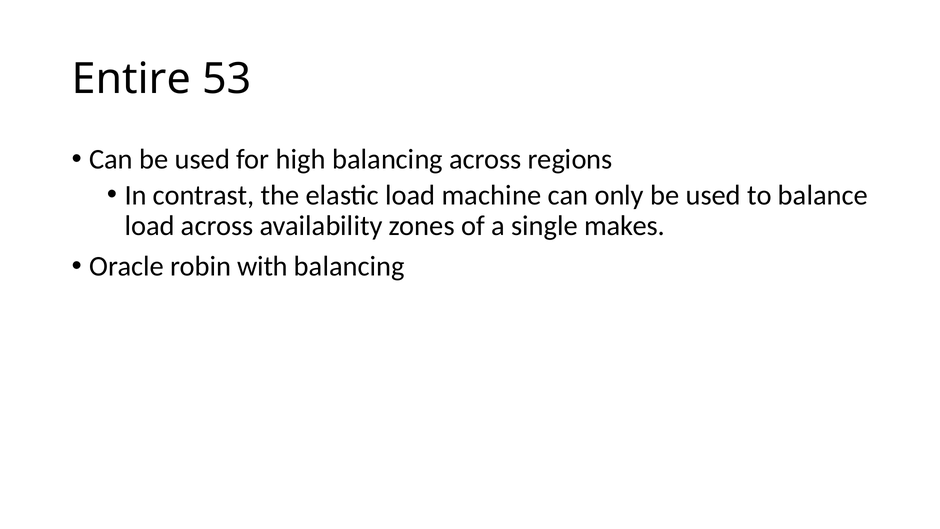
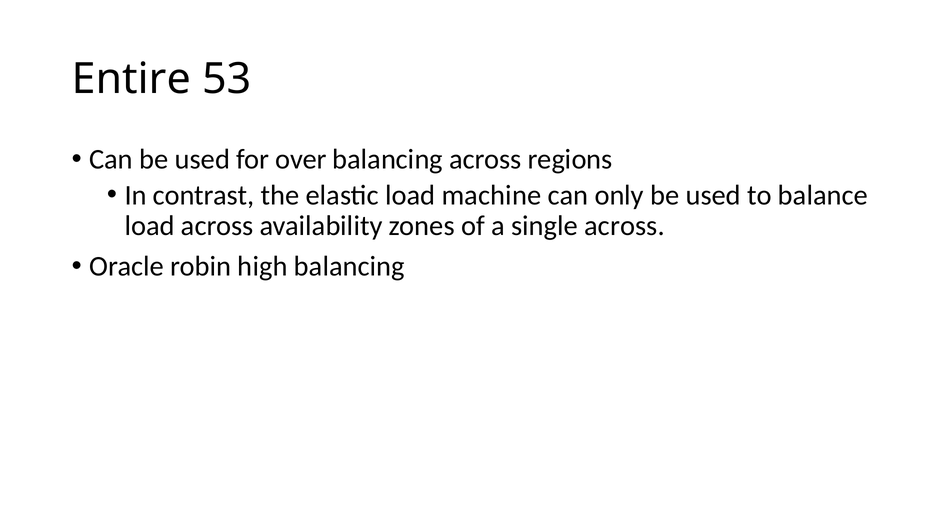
high: high -> over (301, 159)
single makes: makes -> across (625, 226)
with: with -> high (263, 266)
